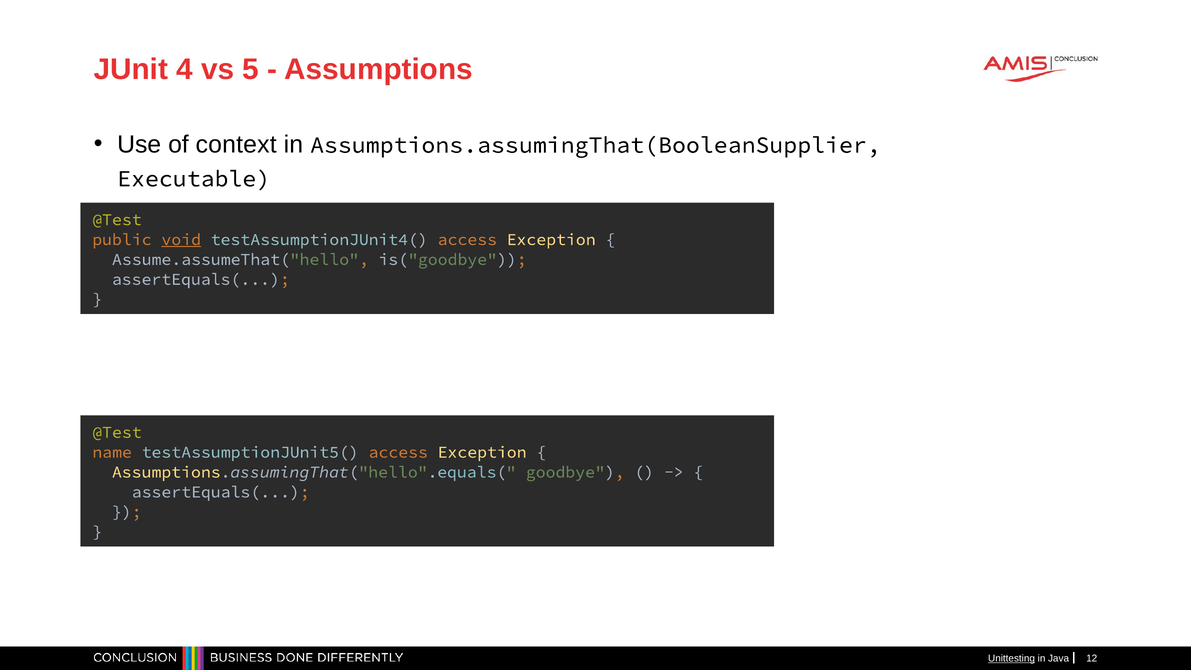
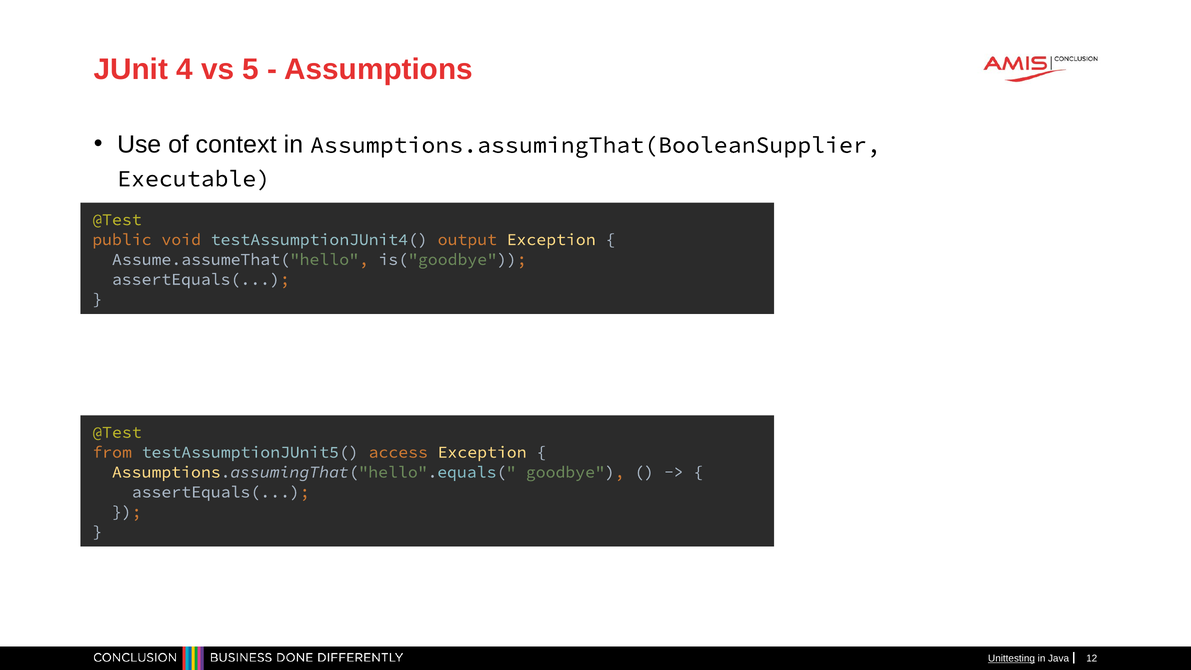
void underline: present -> none (181, 240)
testAssumptionJUnit4( access: access -> output (467, 240)
name: name -> from (112, 452)
